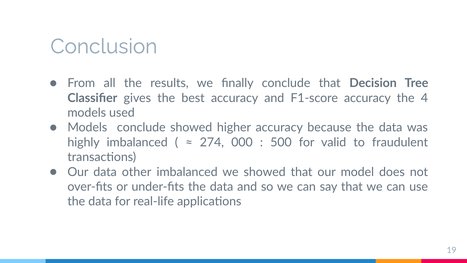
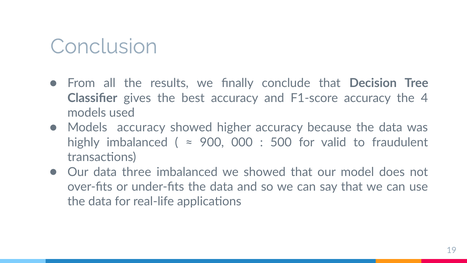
Models conclude: conclude -> accuracy (141, 127)
274: 274 -> 900 (212, 142)
other: other -> three (137, 172)
